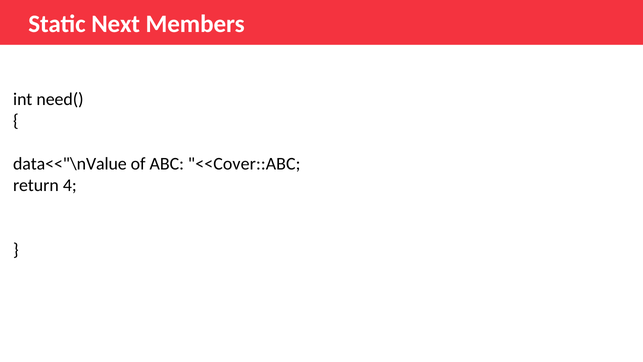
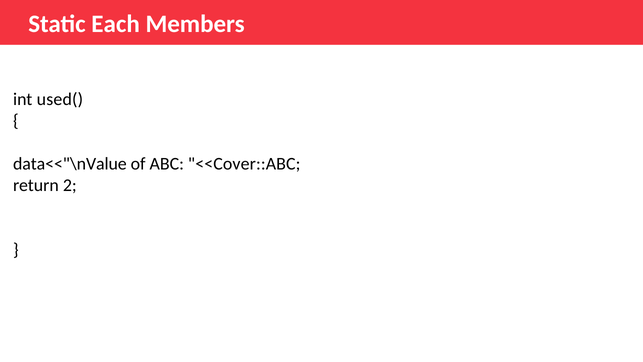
Next: Next -> Each (116, 24)
need(: need( -> used( (60, 99)
4: 4 -> 2 (70, 185)
